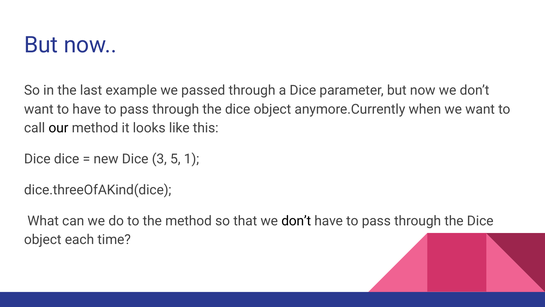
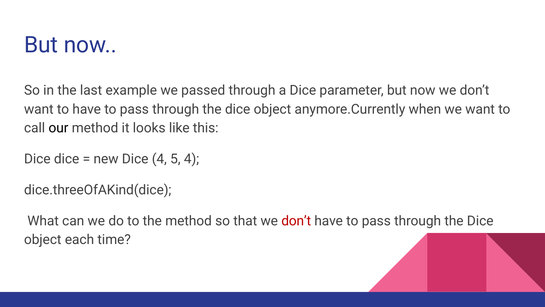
Dice 3: 3 -> 4 (159, 159)
5 1: 1 -> 4 (192, 159)
don’t colour: black -> red (296, 221)
